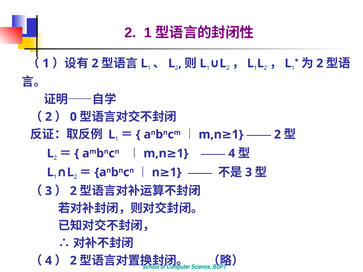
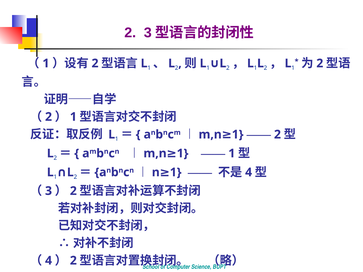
2 1: 1 -> 3 (148, 33)
0: 0 -> 1 (73, 117)
4: 4 -> 1 (232, 153)
3: 3 -> 4 (249, 172)
